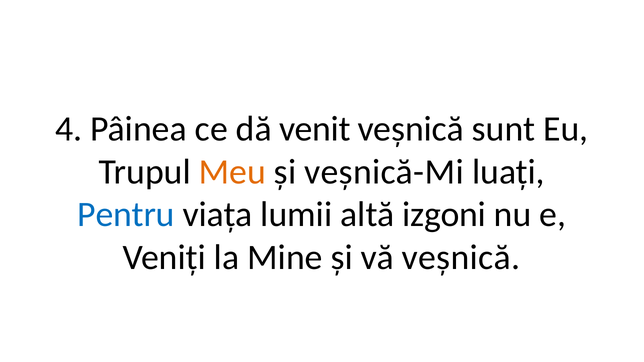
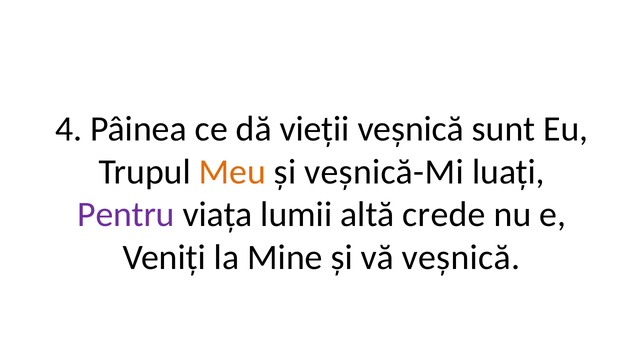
venit: venit -> vieții (315, 129)
Pentru colour: blue -> purple (126, 215)
izgoni: izgoni -> crede (444, 215)
